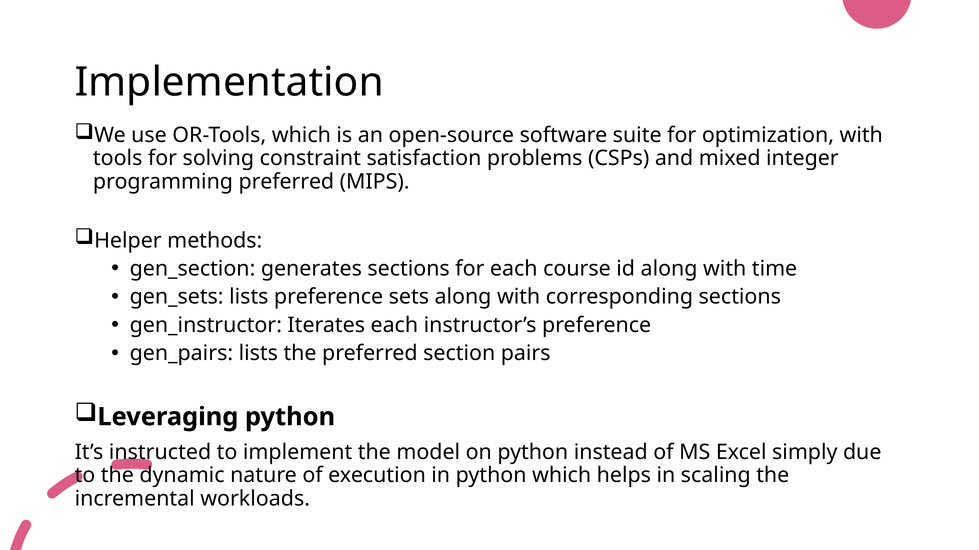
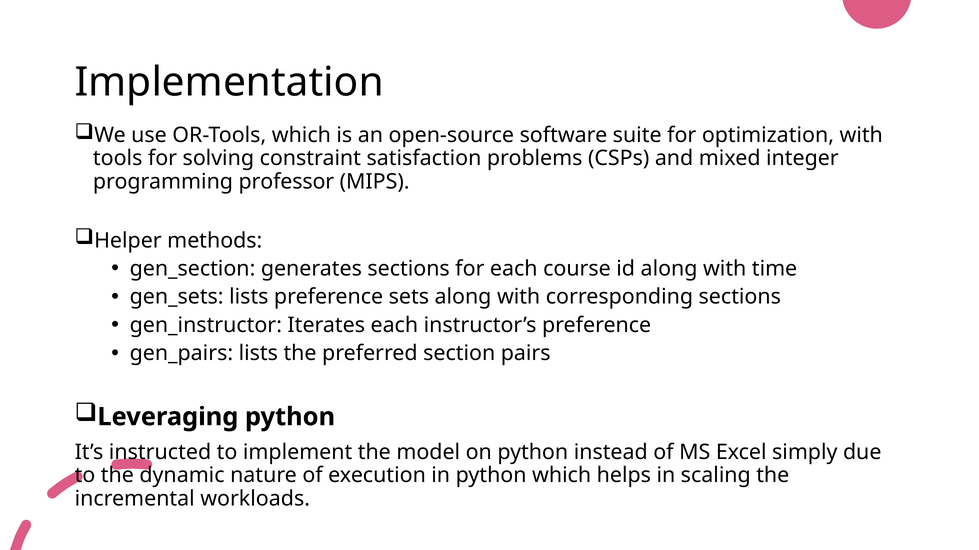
programming preferred: preferred -> professor (286, 182)
